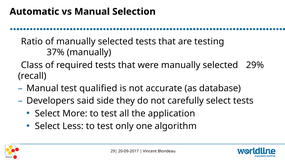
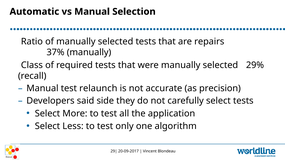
testing: testing -> repairs (209, 42)
qualified: qualified -> relaunch (98, 89)
database: database -> precision (220, 89)
